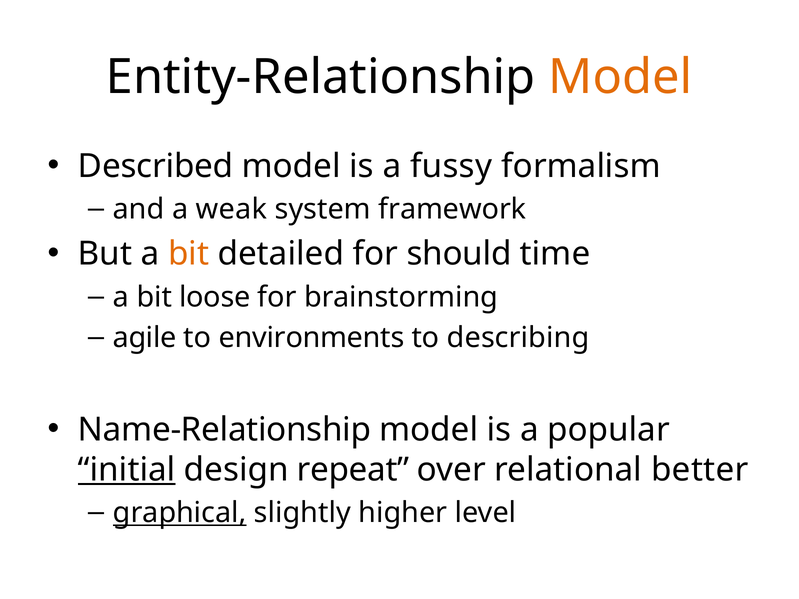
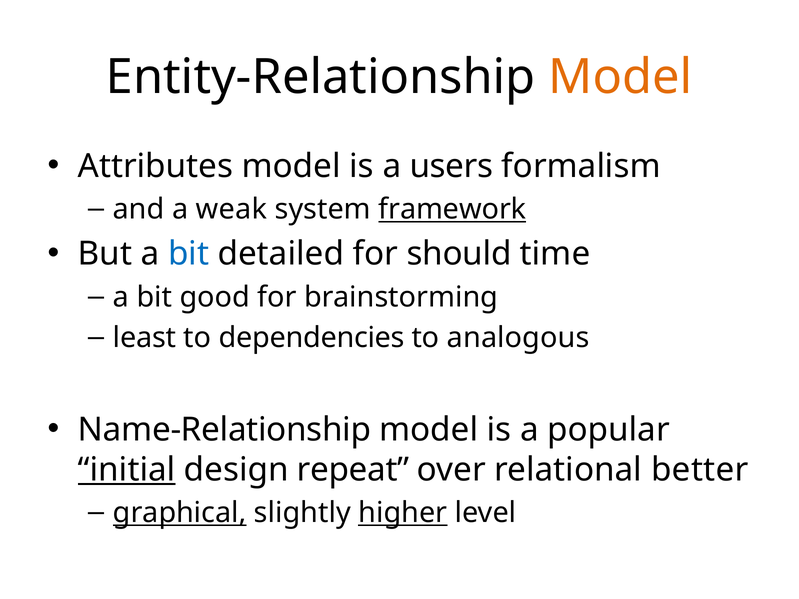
Described: Described -> Attributes (156, 166)
fussy: fussy -> users (451, 166)
framework underline: none -> present (452, 209)
bit colour: orange -> blue (189, 254)
loose: loose -> good (215, 297)
agile: agile -> least (145, 338)
environments: environments -> dependencies (312, 338)
describing: describing -> analogous (518, 338)
higher underline: none -> present (403, 513)
